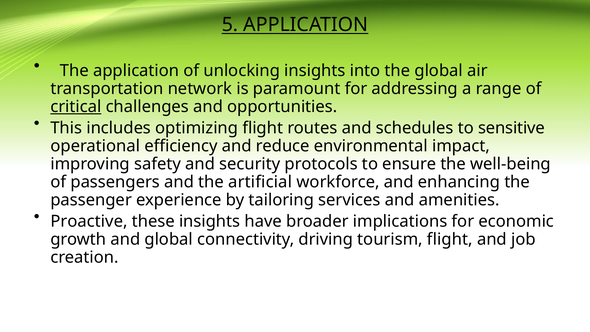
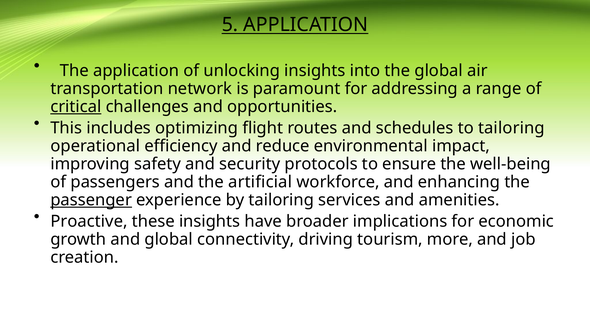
to sensitive: sensitive -> tailoring (511, 128)
passenger underline: none -> present (91, 200)
tourism flight: flight -> more (450, 239)
